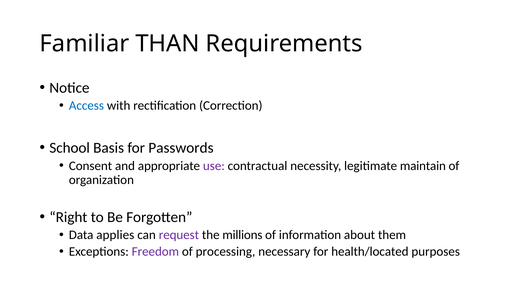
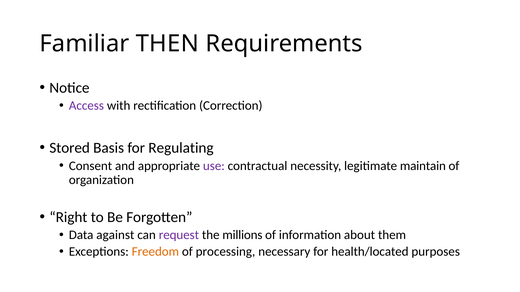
THAN: THAN -> THEN (167, 44)
Access colour: blue -> purple (86, 106)
School: School -> Stored (70, 148)
Passwords: Passwords -> Regulating (181, 148)
applies: applies -> against (115, 235)
Freedom colour: purple -> orange (155, 252)
